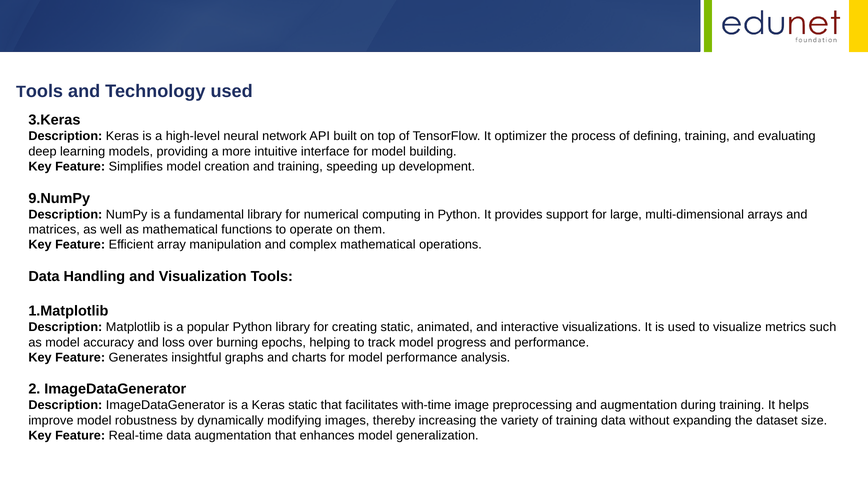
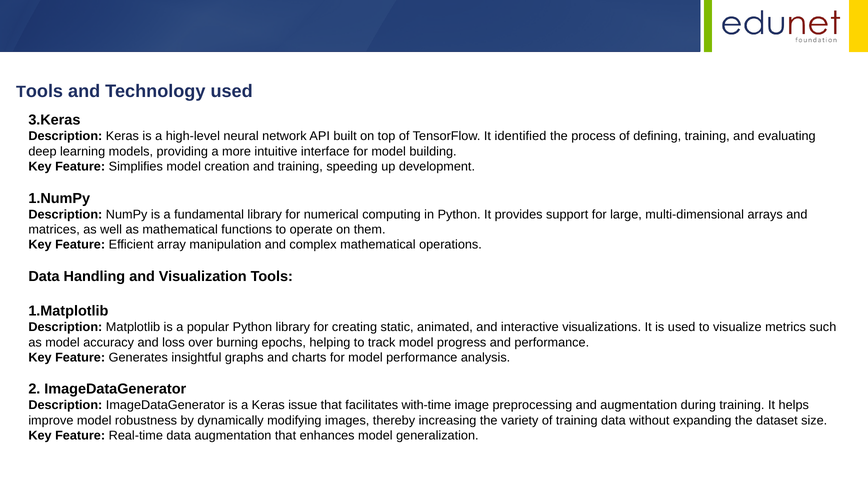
optimizer: optimizer -> identified (520, 136)
9.NumPy: 9.NumPy -> 1.NumPy (59, 198)
Keras static: static -> issue (303, 406)
